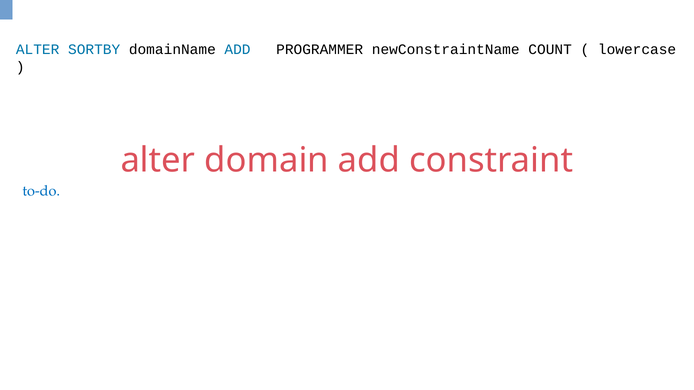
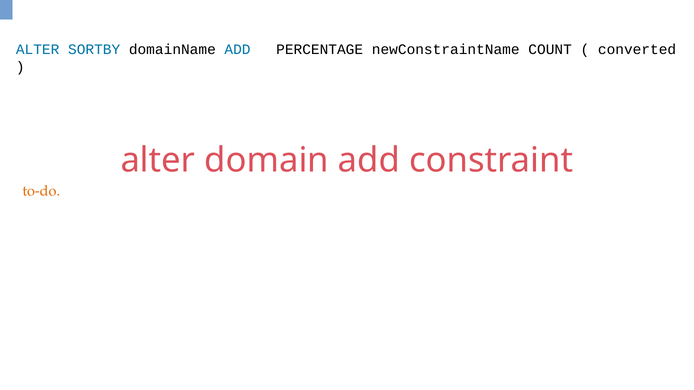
PROGRAMMER: PROGRAMMER -> PERCENTAGE (320, 49)
lowercase: lowercase -> converted (637, 49)
to-do colour: blue -> orange (41, 191)
